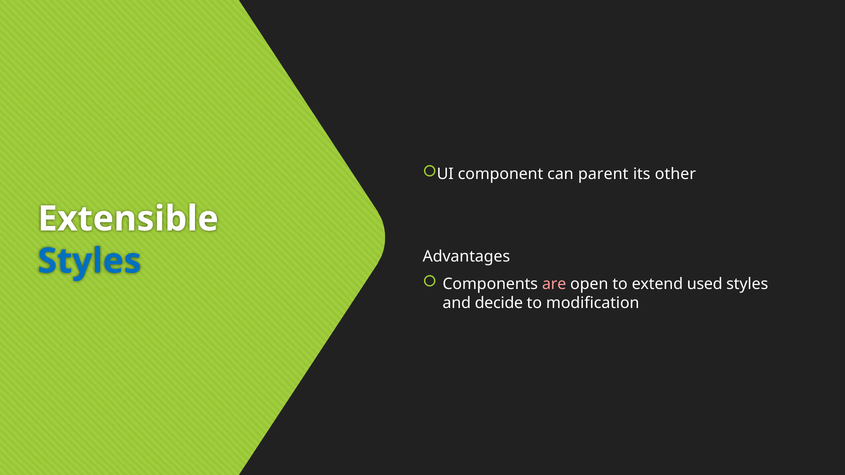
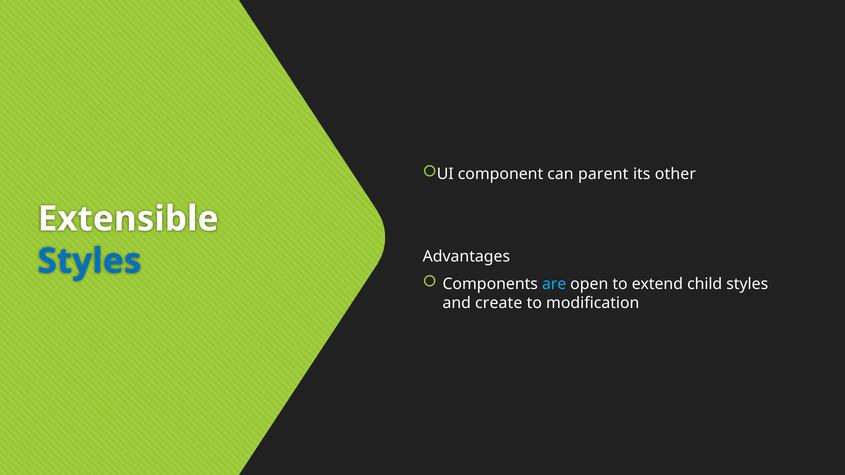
are colour: pink -> light blue (554, 284)
used: used -> child (705, 284)
decide: decide -> create (499, 303)
